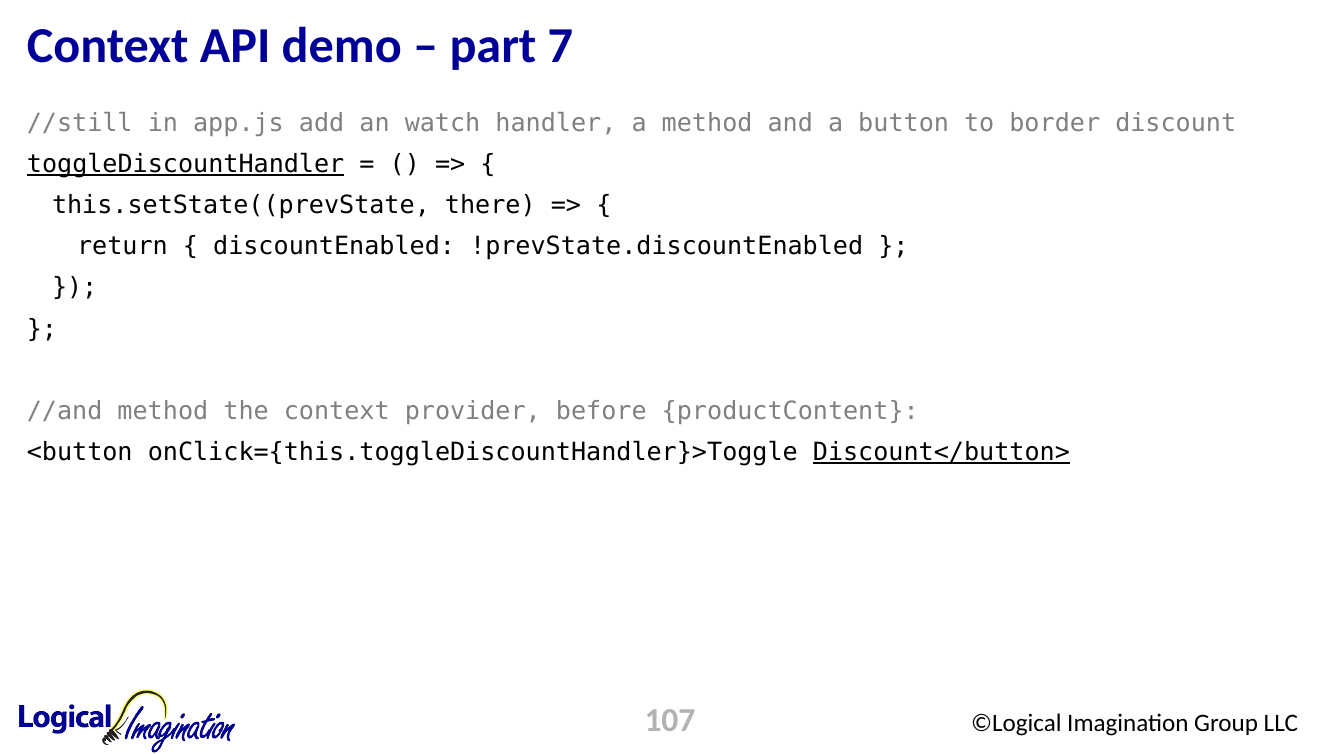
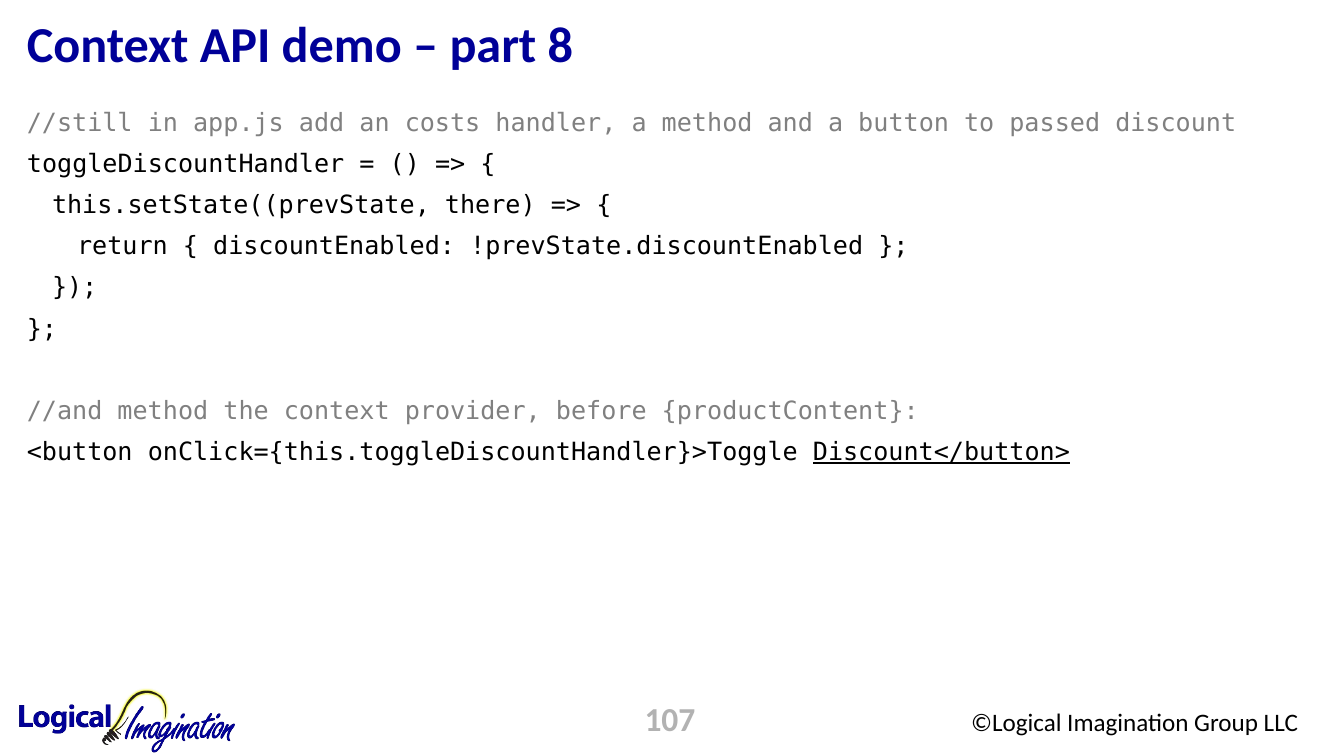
7: 7 -> 8 (560, 46)
watch: watch -> costs (443, 123)
border: border -> passed (1055, 123)
toggleDiscountHandler underline: present -> none (186, 164)
